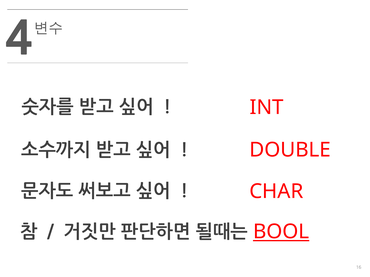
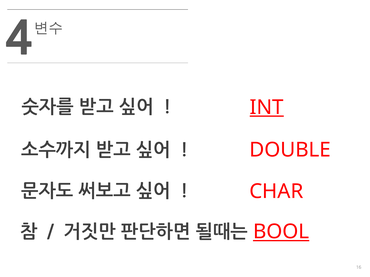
INT underline: none -> present (267, 108)
